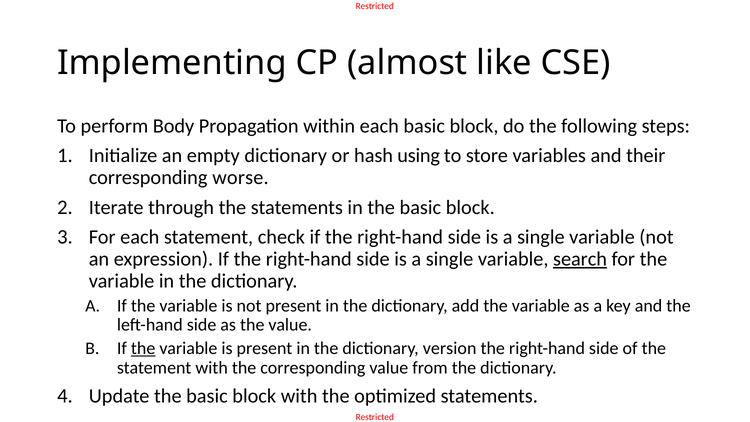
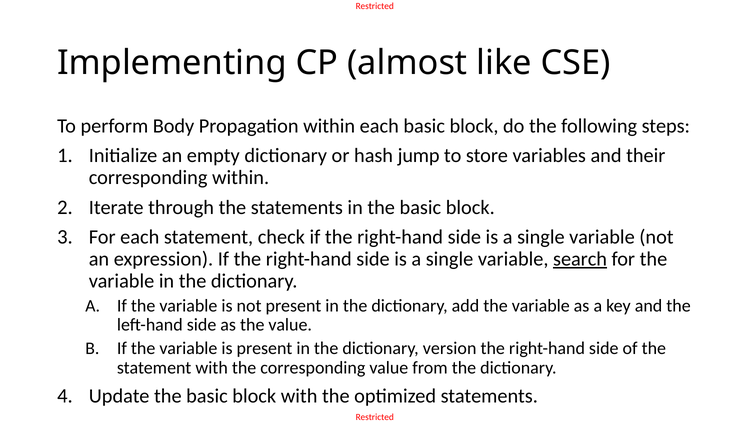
using: using -> jump (419, 156)
corresponding worse: worse -> within (241, 178)
the underline: present -> none (143, 348)
